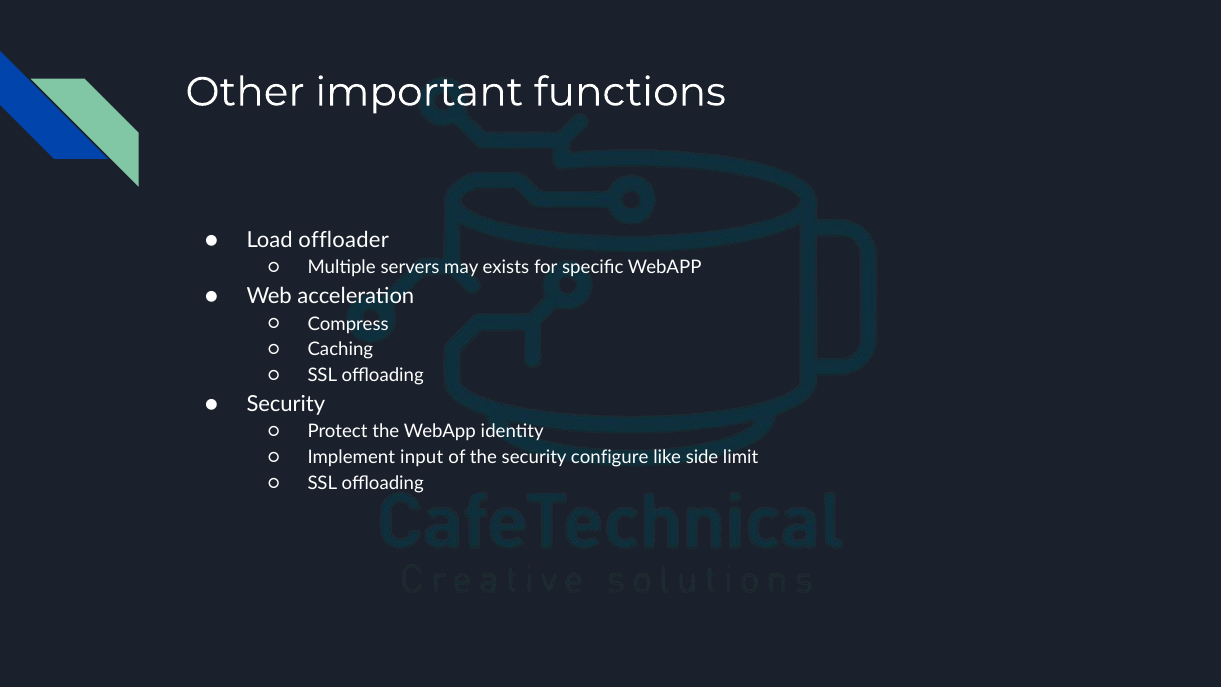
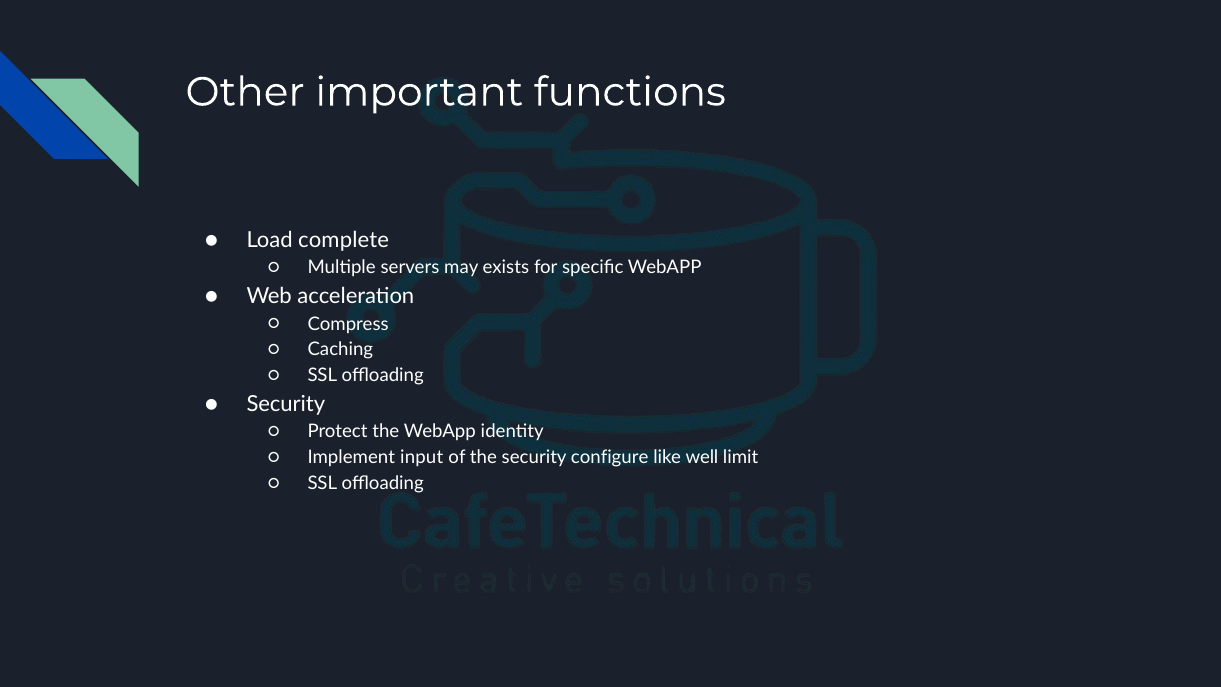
offloader: offloader -> complete (344, 240)
side: side -> well (702, 457)
